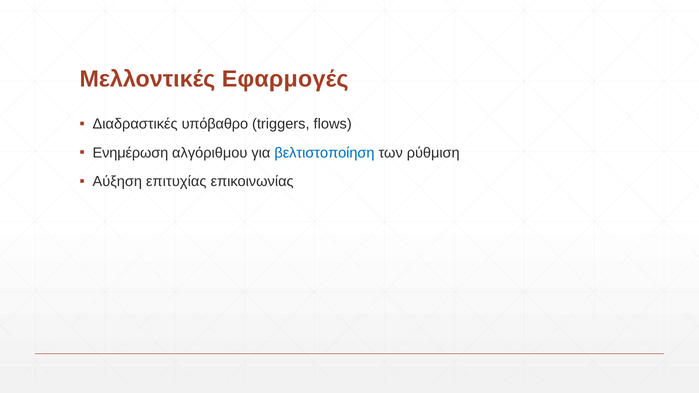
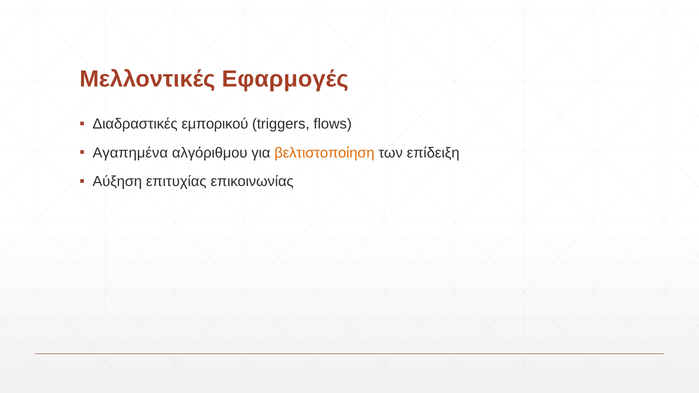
υπόβαθρο: υπόβαθρο -> εμπορικού (215, 124)
Ενημέρωση: Ενημέρωση -> Αγαπημένα (130, 153)
βελτιστοποίηση colour: blue -> orange (325, 153)
ρύθμιση: ρύθμιση -> επίδειξη (433, 153)
